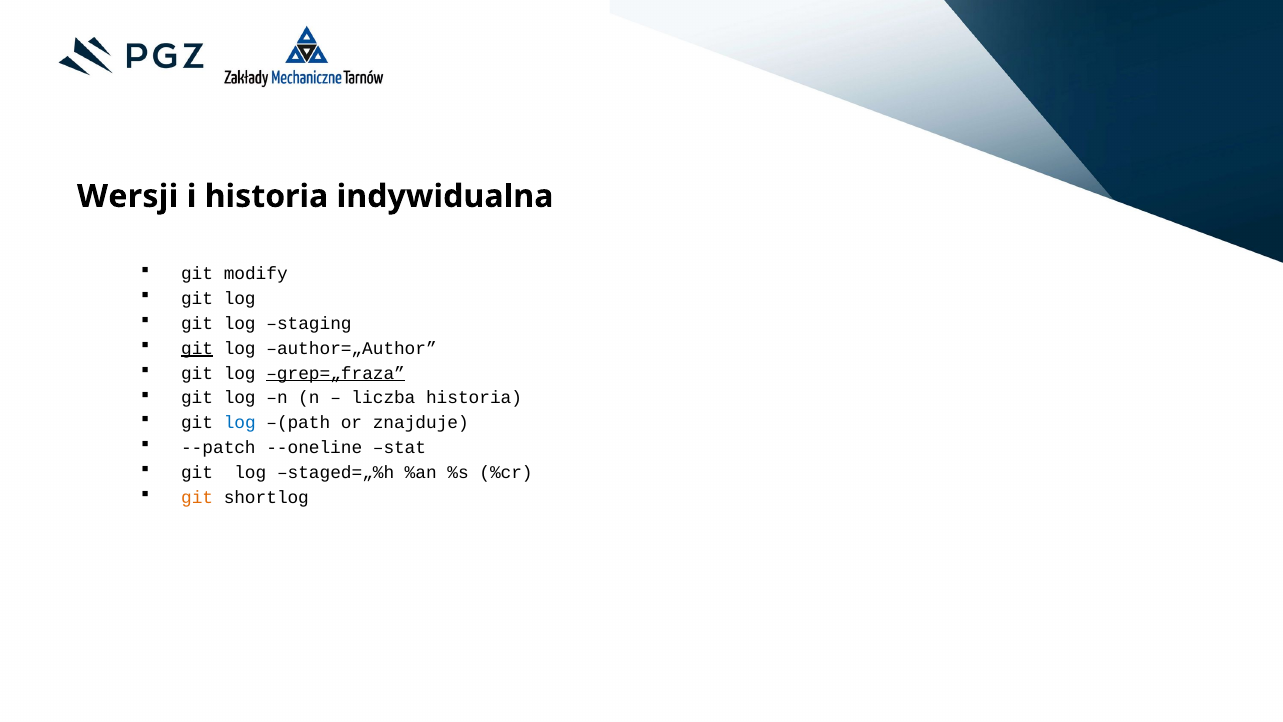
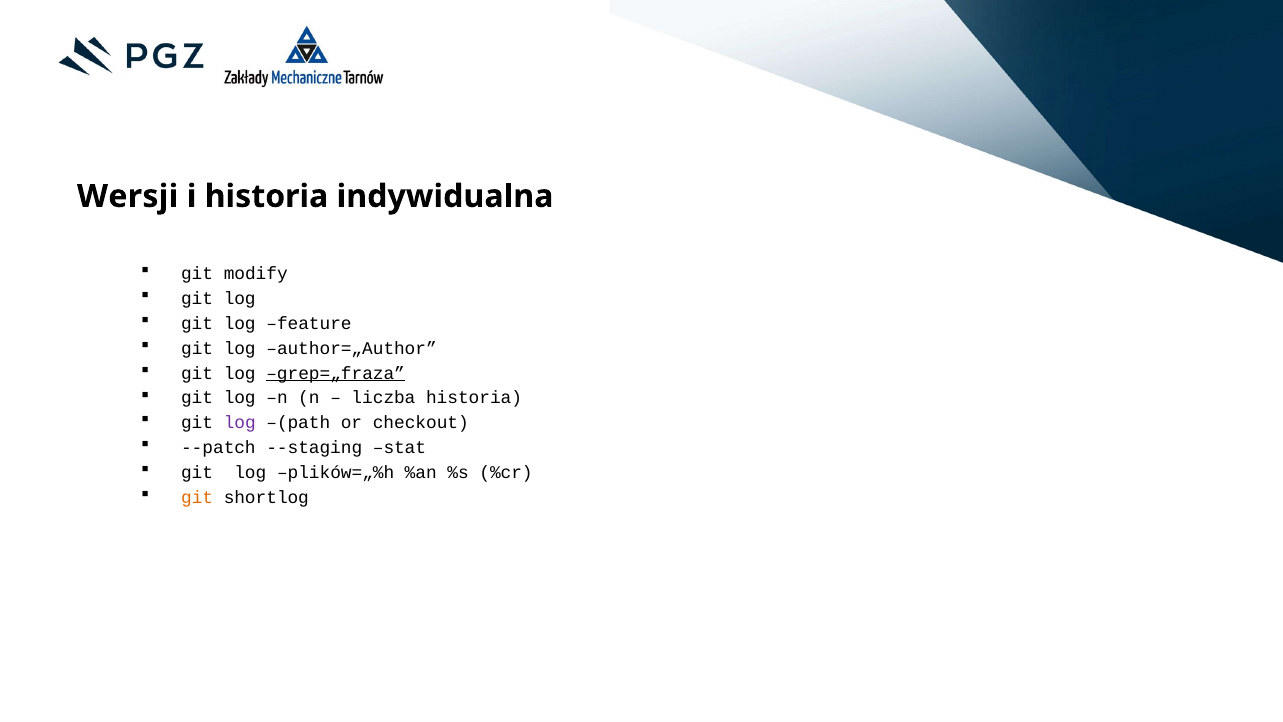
staging: staging -> feature (309, 323)
git underline: present -> none (197, 348)
log colour: blue -> purple (240, 423)
znajduje: znajduje -> checkout (421, 423)
--oneline: --oneline -> --staging (314, 448)
staged=„%h: staged=„%h -> plików=„%h (336, 472)
